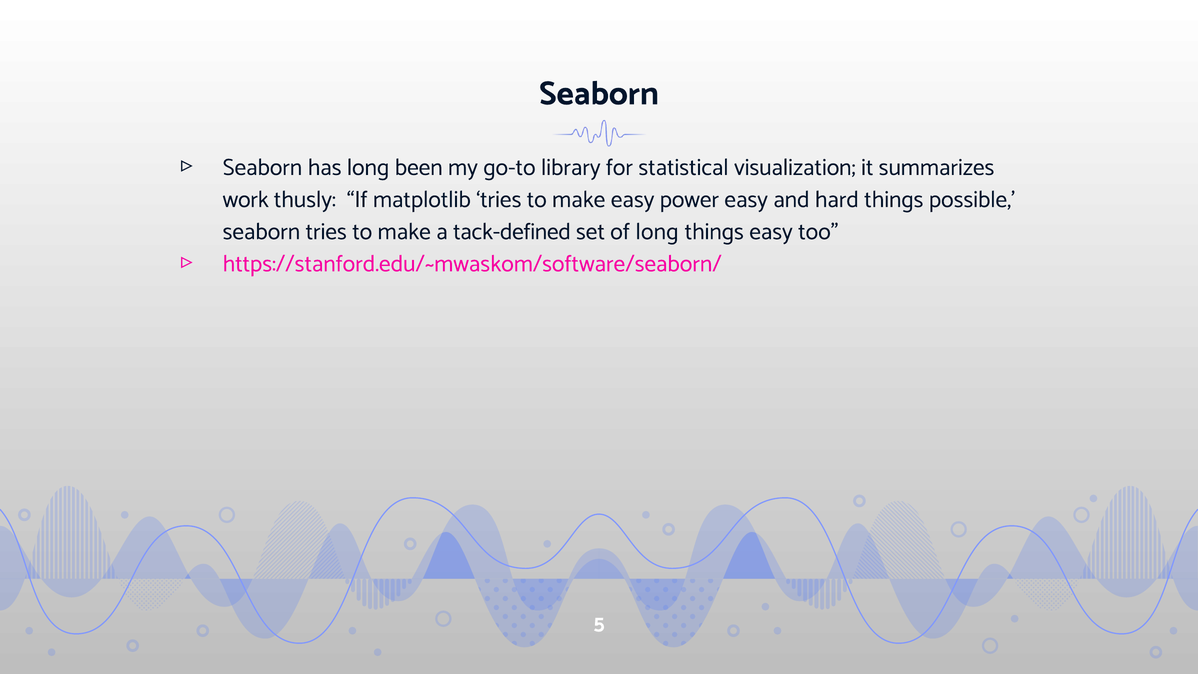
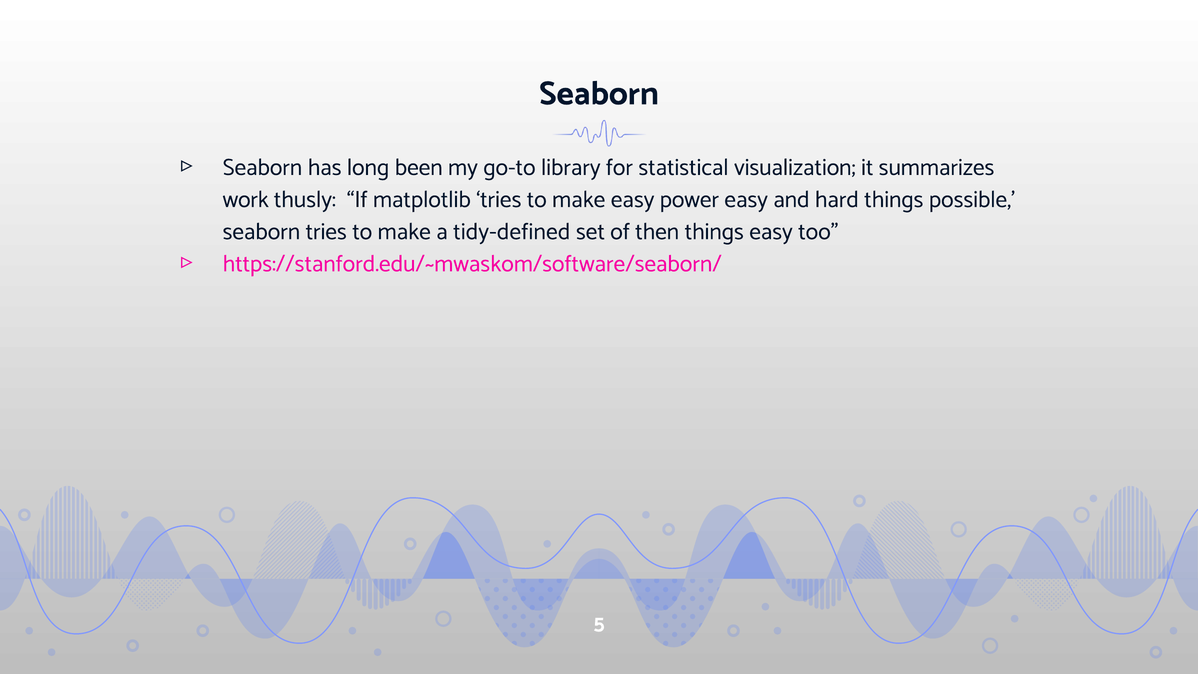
tack-defined: tack-defined -> tidy-defined (512, 231)
of long: long -> then (657, 231)
